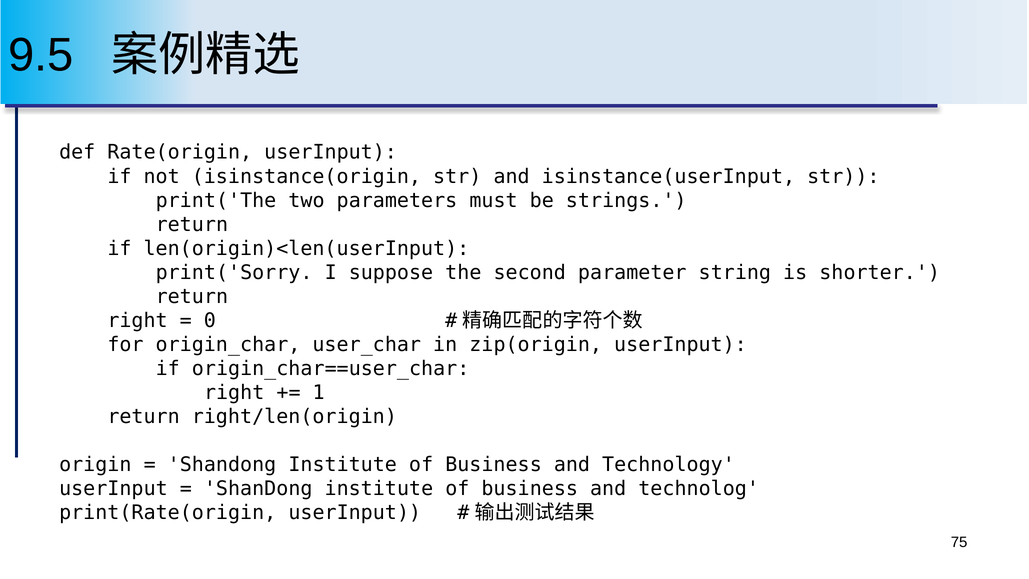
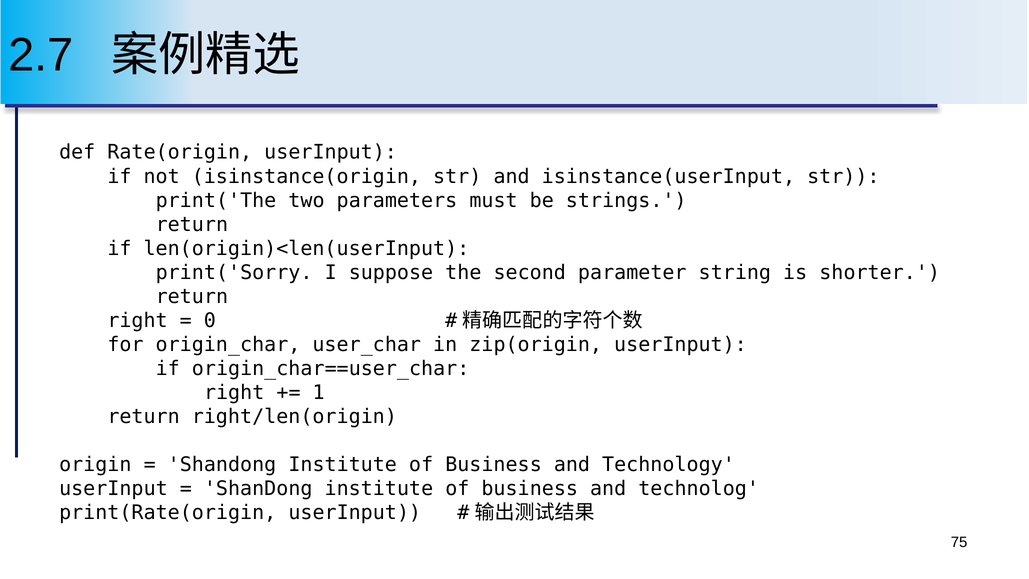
9.5: 9.5 -> 2.7 (41, 55)
